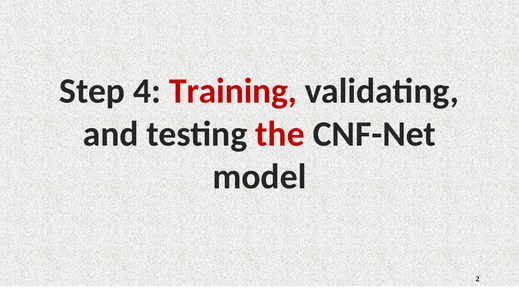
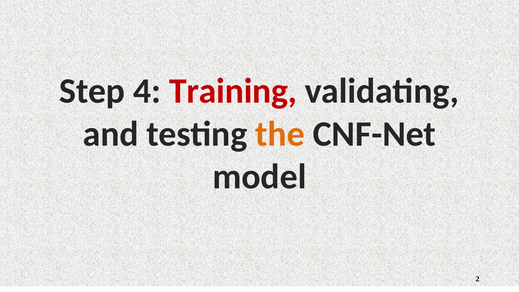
the colour: red -> orange (280, 134)
